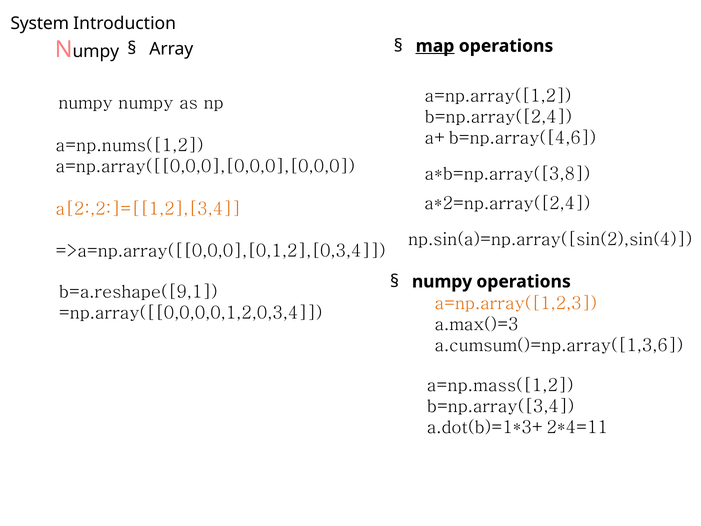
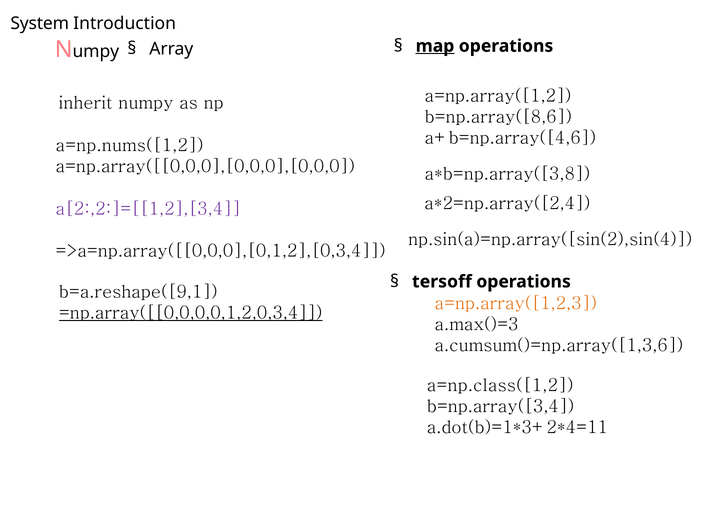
numpy: numpy -> inherit (85, 103)
b=np.array([2,4: b=np.array([2,4 -> b=np.array([8,6 (498, 117)
a[2:,2:]=[[1,2],[3,4 colour: orange -> purple (148, 209)
numpy: numpy -> tersoff (442, 281)
=np.array([[0,0,0,0,1,2,0,3,4 underline: none -> present (191, 313)
a=np.mass([1,2: a=np.mass([1,2 -> a=np.class([1,2 (500, 385)
